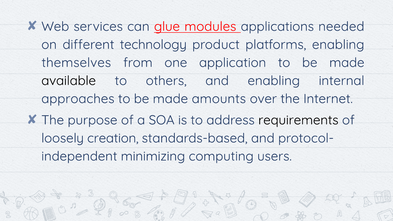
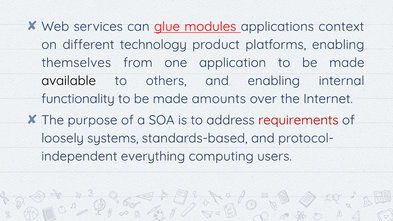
needed: needed -> context (341, 26)
approaches: approaches -> functionality (78, 99)
requirements colour: black -> red (298, 120)
creation: creation -> systems (113, 138)
minimizing: minimizing -> everything (153, 156)
